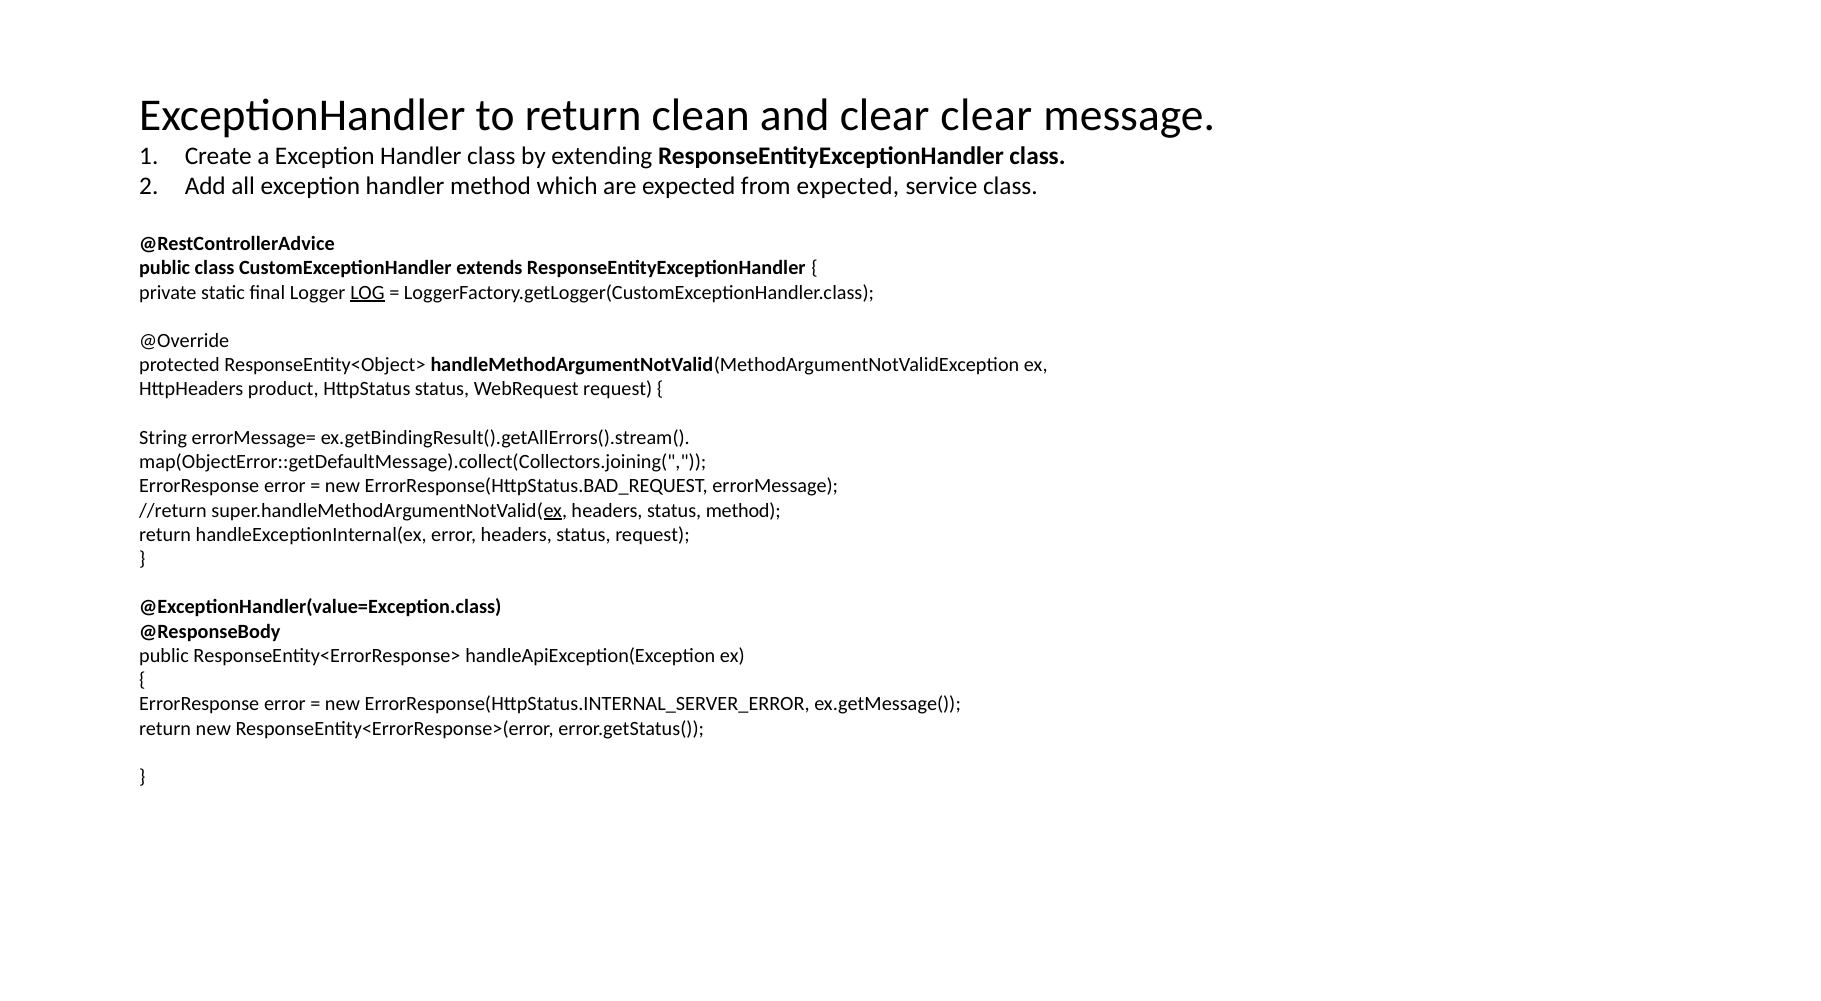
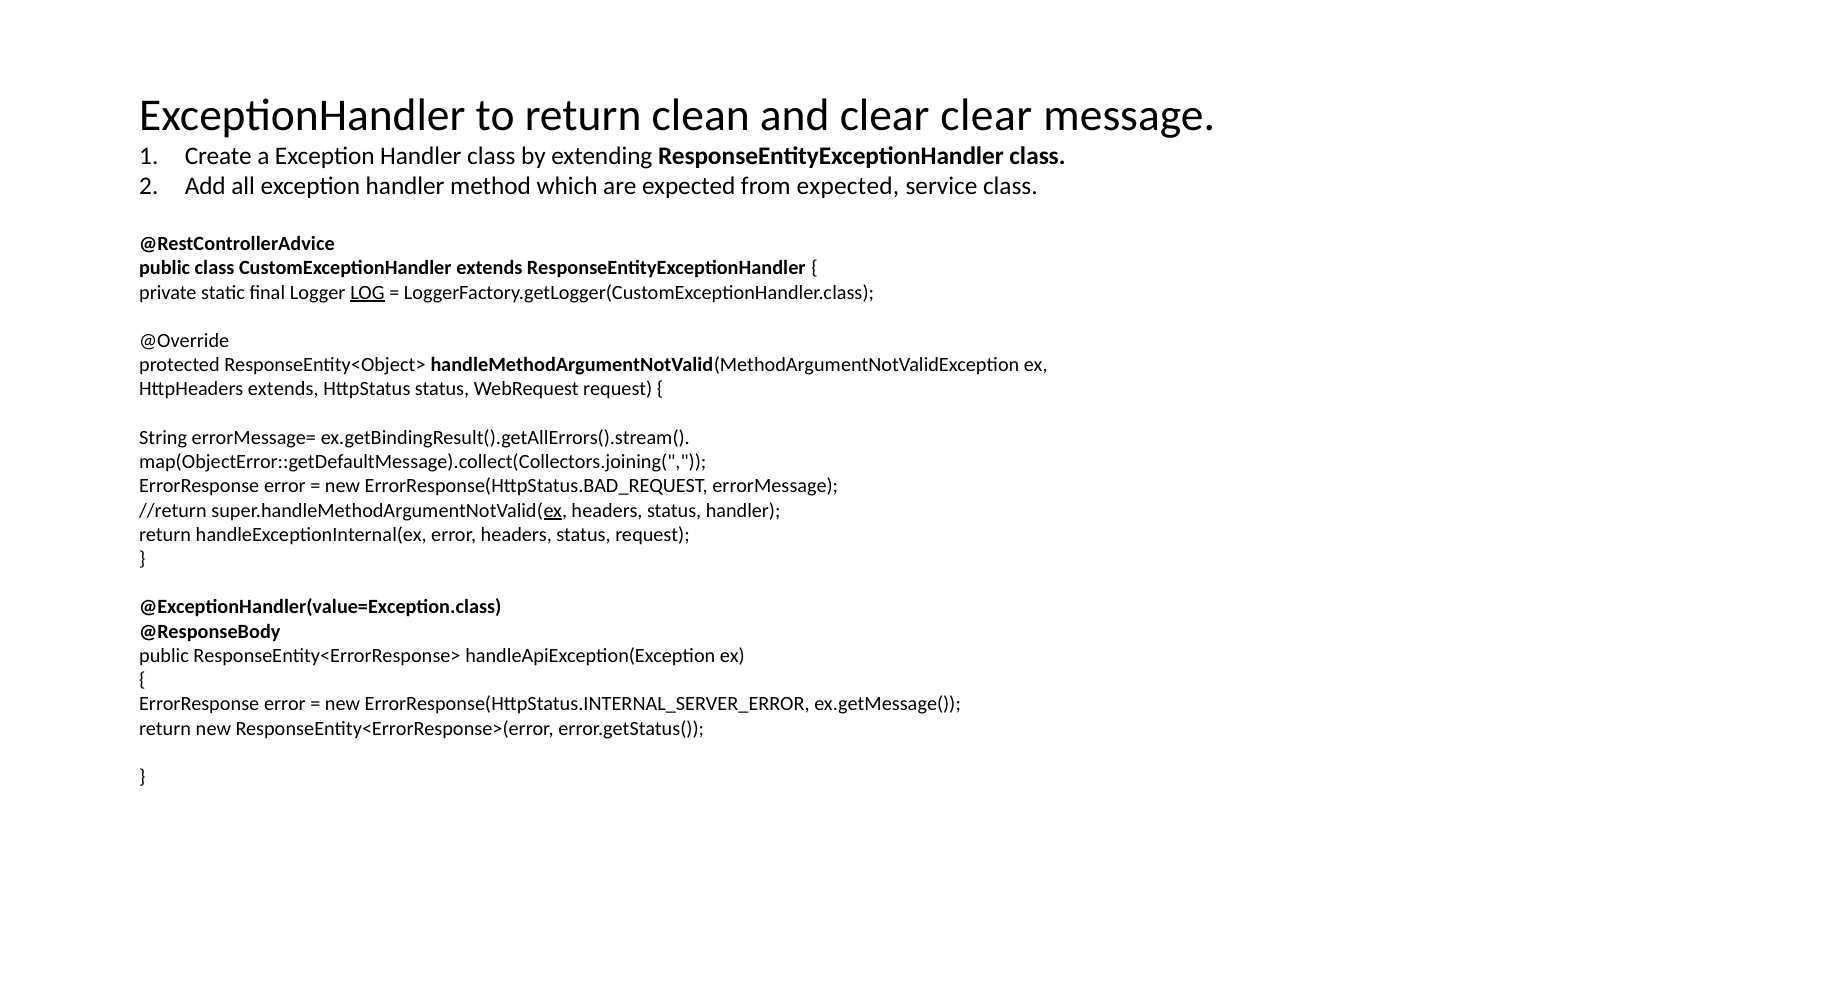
HttpHeaders product: product -> extends (283, 390)
status method: method -> handler (743, 511)
